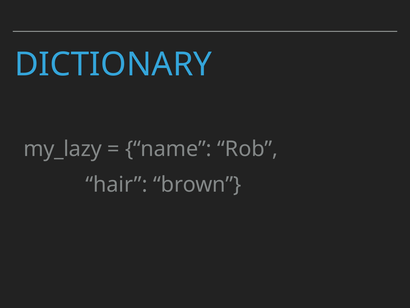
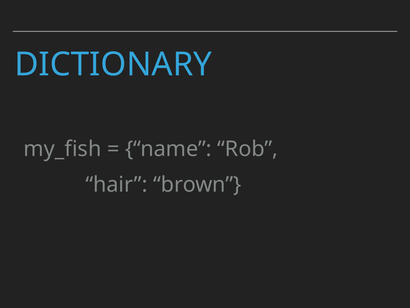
my_lazy: my_lazy -> my_fish (62, 149)
